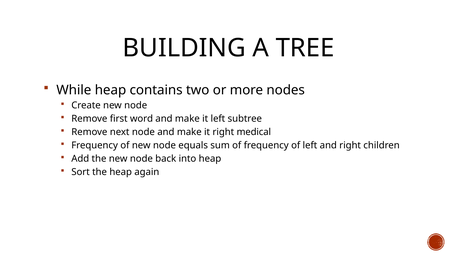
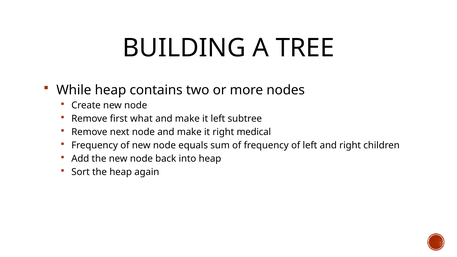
word: word -> what (141, 119)
